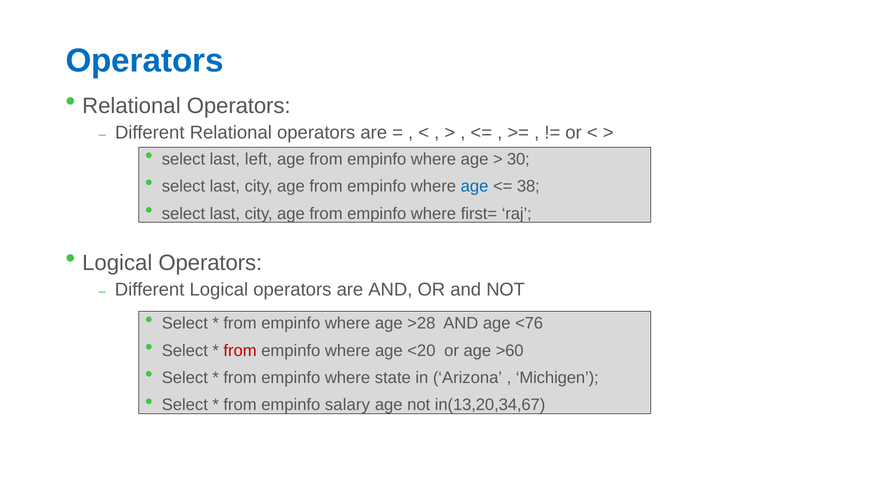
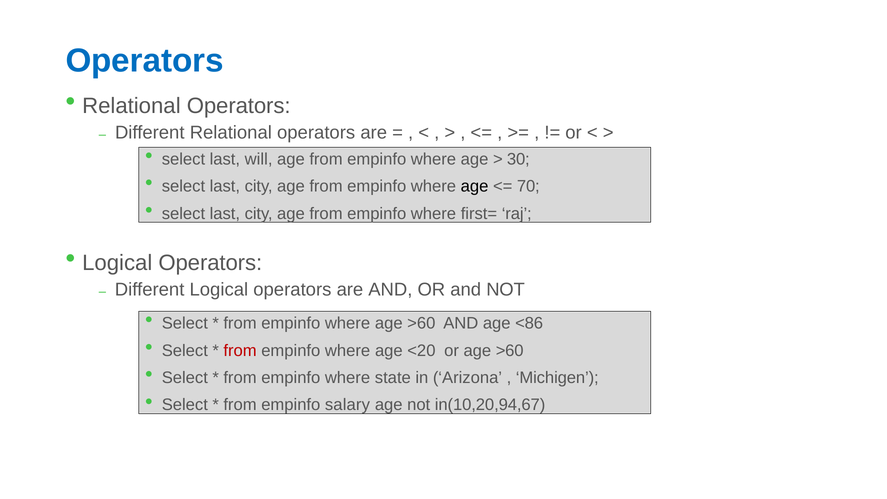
left: left -> will (259, 159)
age colour: blue -> black (475, 186)
38: 38 -> 70 (528, 186)
where age >28: >28 -> >60 (421, 323)
<76: <76 -> <86 (529, 323)
in(13,20,34,67: in(13,20,34,67 -> in(10,20,94,67 (490, 405)
